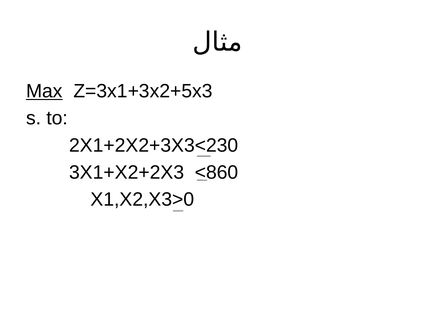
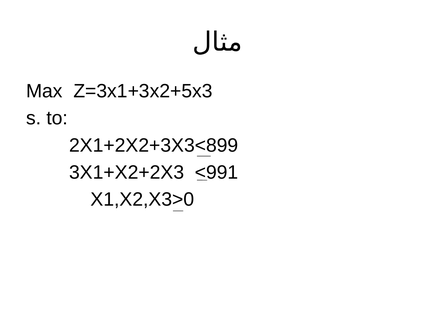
Max underline: present -> none (44, 91)
2X1+2X2+3X3<230: 2X1+2X2+3X3<230 -> 2X1+2X2+3X3<899 (154, 145)
<860: <860 -> <991 (217, 172)
